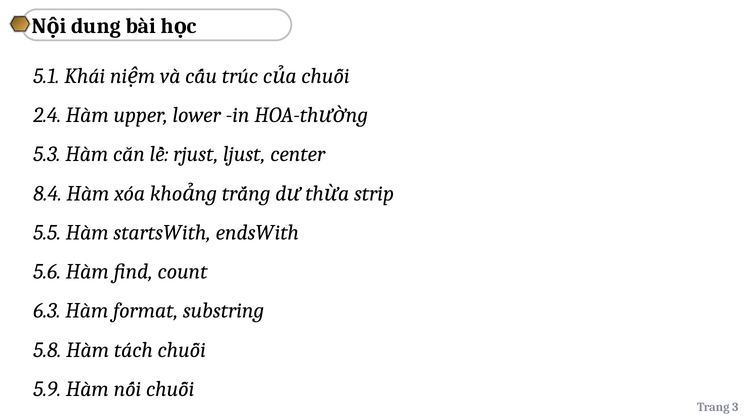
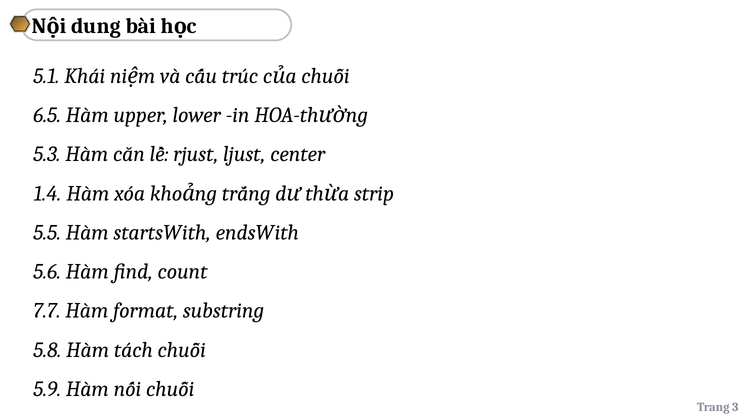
2.4: 2.4 -> 6.5 (47, 115)
8.4: 8.4 -> 1.4 (47, 193)
6.3: 6.3 -> 7.7 (47, 310)
